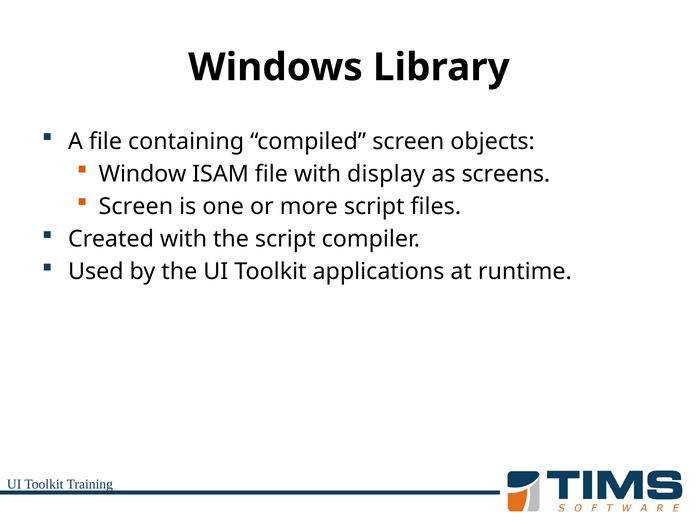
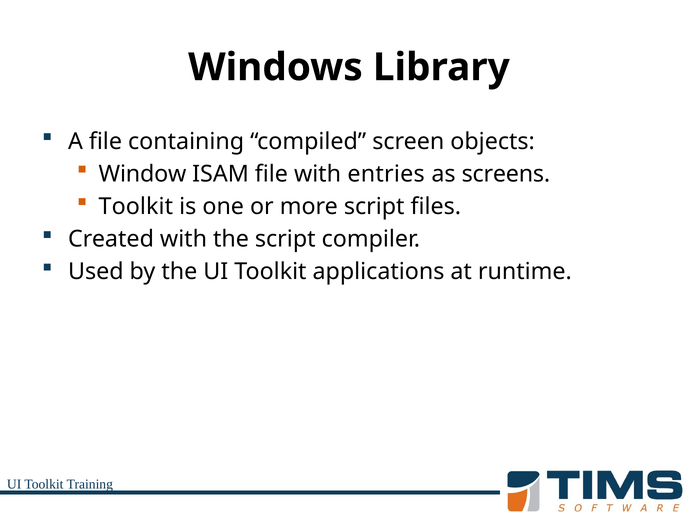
display: display -> entries (386, 174)
Screen: Screen -> Toolkit (136, 206)
